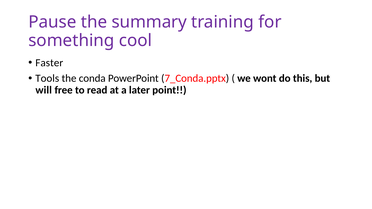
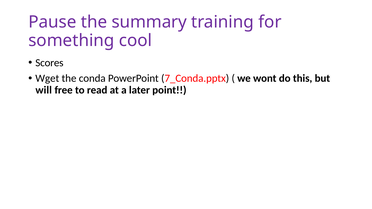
Faster: Faster -> Scores (49, 63)
Tools: Tools -> Wget (47, 78)
